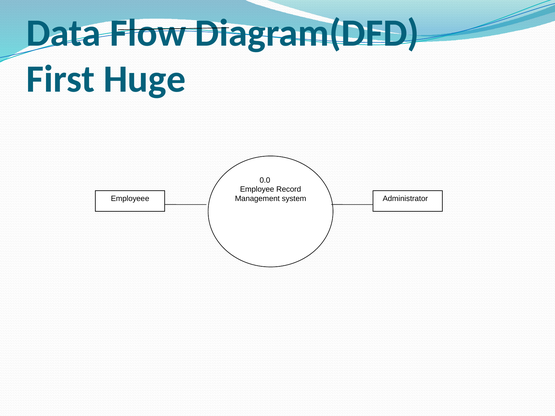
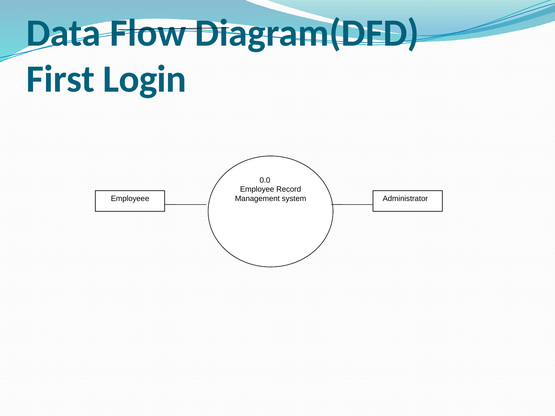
Huge: Huge -> Login (145, 79)
